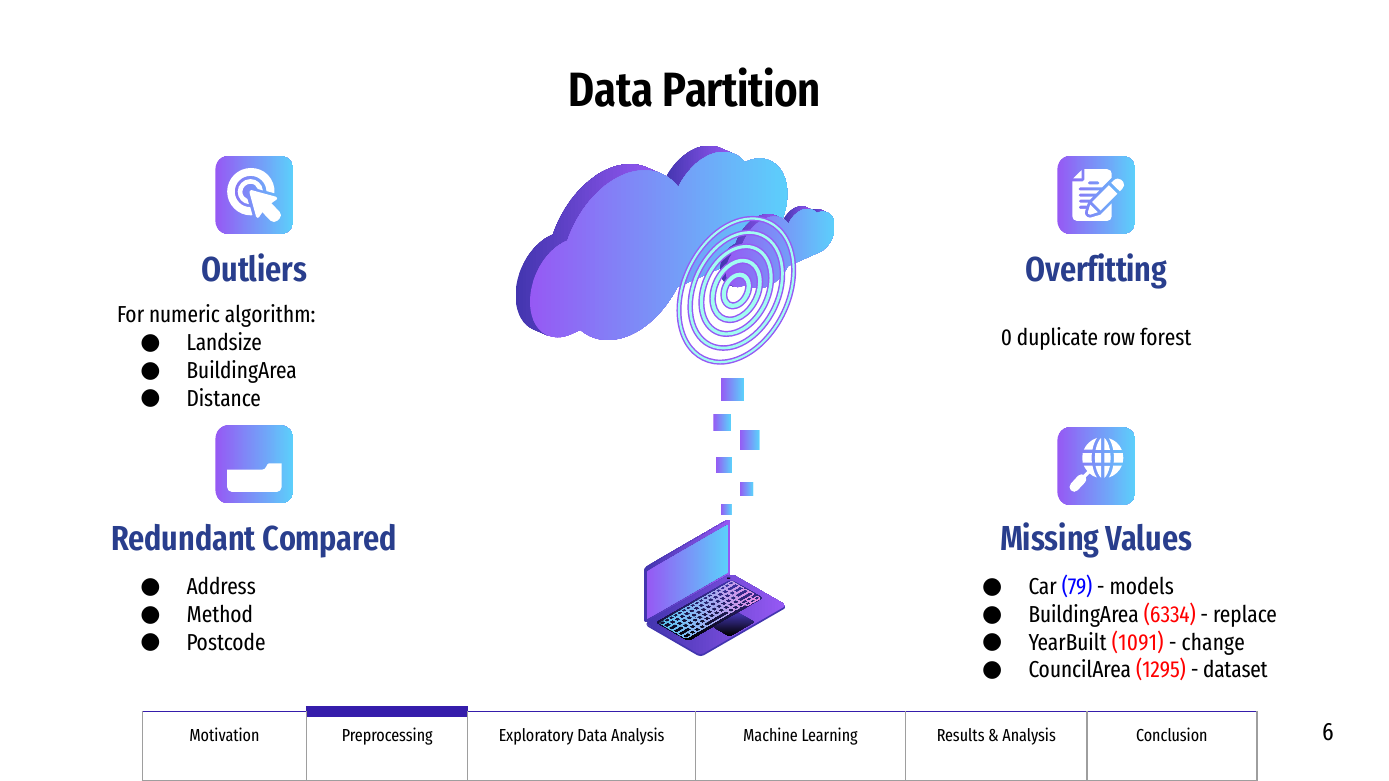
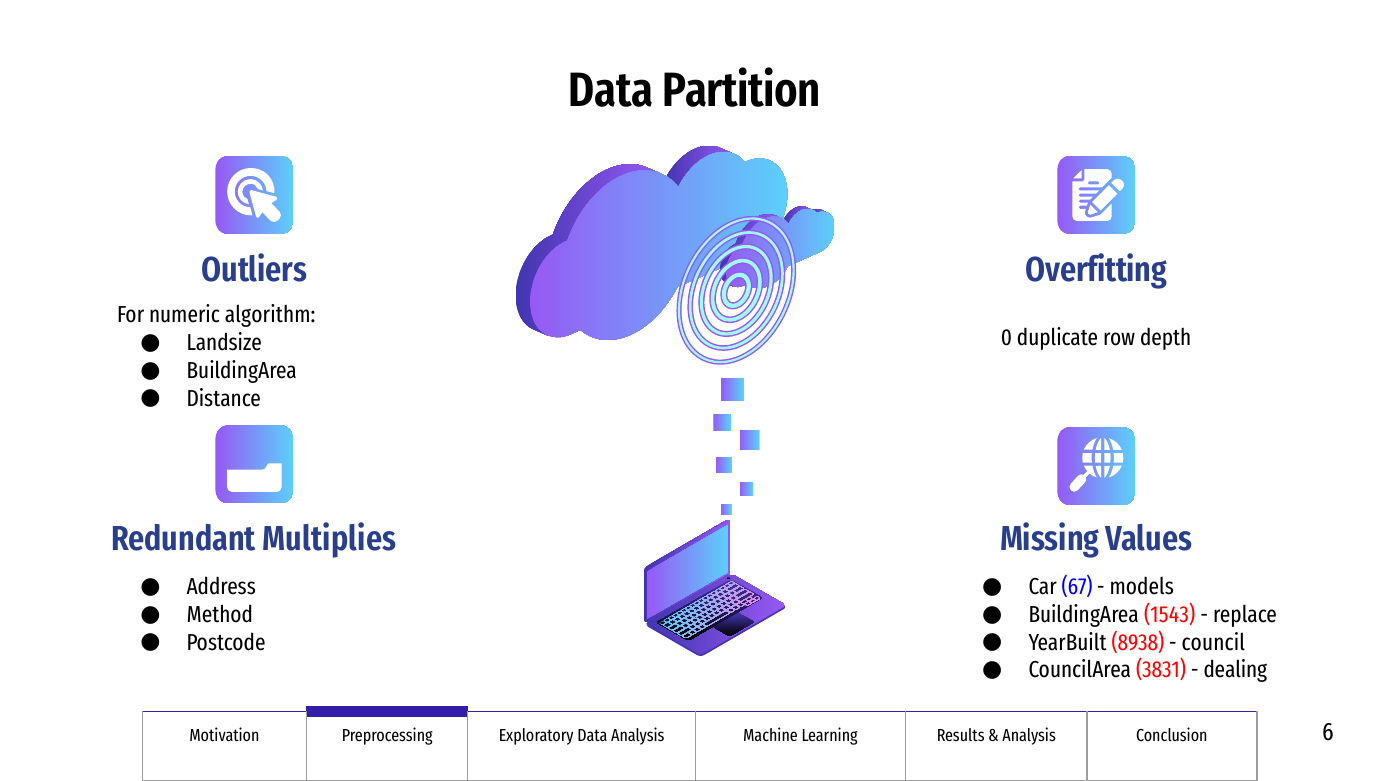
forest: forest -> depth (1166, 338)
Compared: Compared -> Multiplies (330, 539)
79: 79 -> 67 (1077, 587)
6334: 6334 -> 1543 (1170, 615)
1091: 1091 -> 8938 (1138, 643)
change: change -> council (1213, 643)
1295: 1295 -> 3831 (1161, 671)
dataset: dataset -> dealing (1235, 671)
